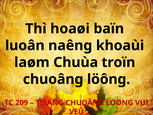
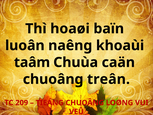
laøm: laøm -> taâm (32, 62)
troïn: troïn -> caän (118, 62)
löông: löông -> treân (108, 79)
